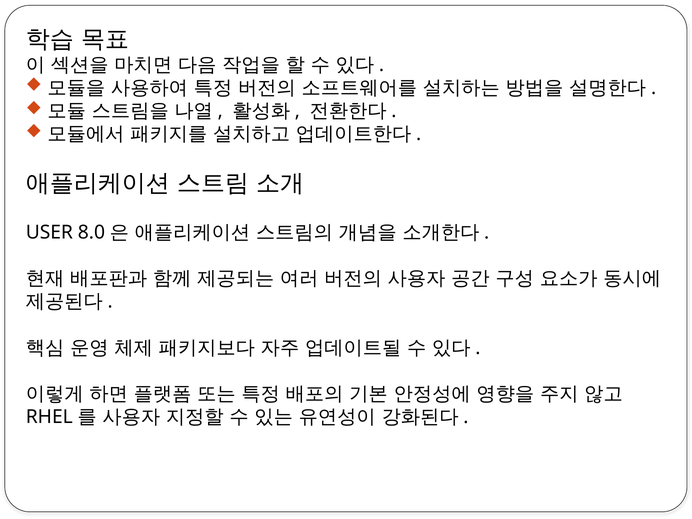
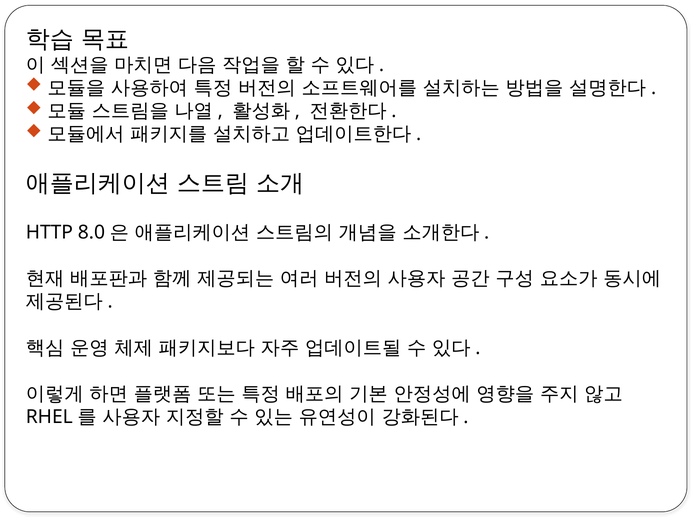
USER: USER -> HTTP (49, 232)
